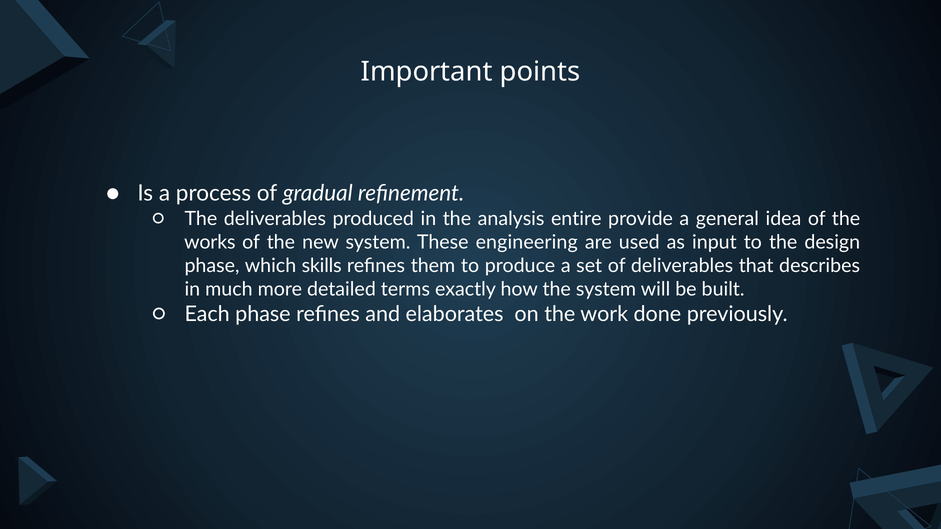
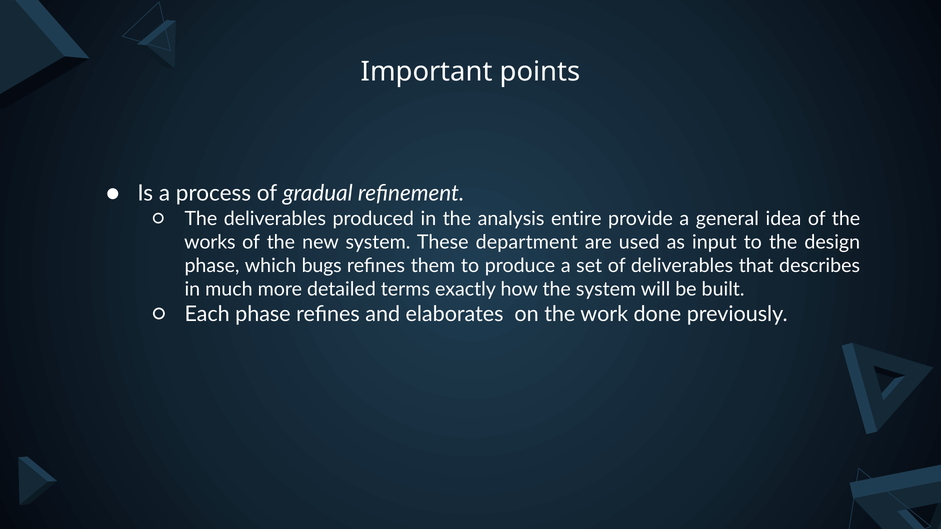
engineering: engineering -> department (527, 242)
skills: skills -> bugs (322, 266)
